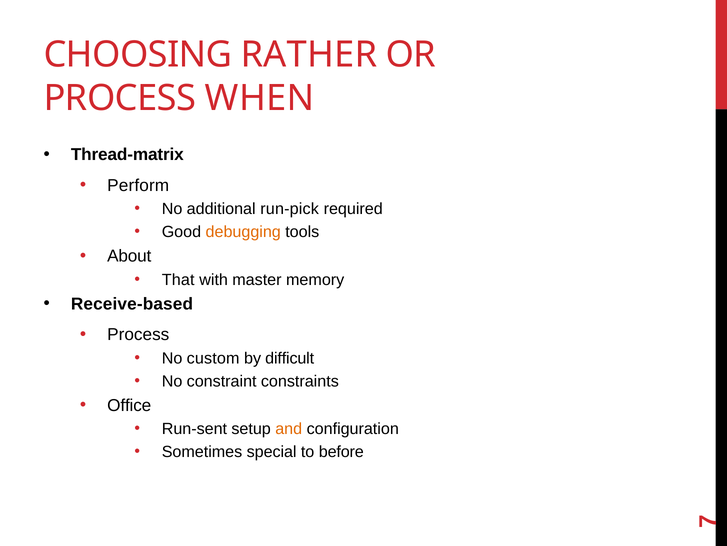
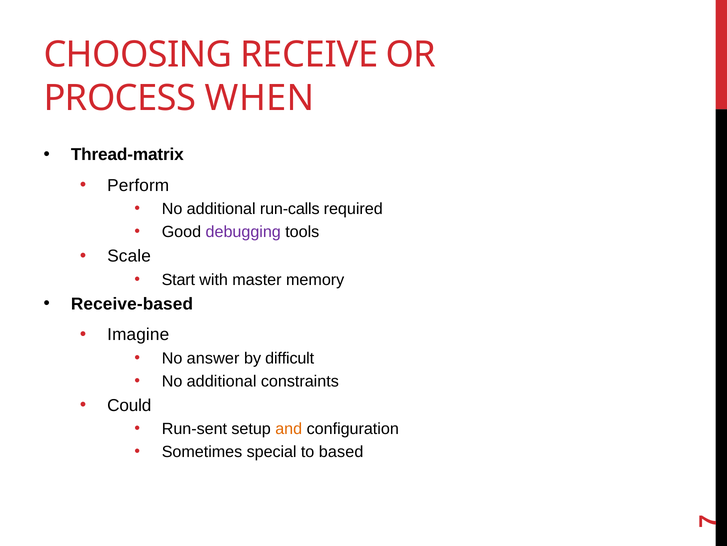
RATHER: RATHER -> RECEIVE (309, 55)
run-pick: run-pick -> run-calls (290, 209)
debugging colour: orange -> purple (243, 232)
About: About -> Scale (129, 256)
That: That -> Start (178, 279)
Process: Process -> Imagine (138, 334)
custom: custom -> answer (213, 358)
constraint: constraint -> additional (222, 381)
Office: Office -> Could (129, 405)
before: before -> based (341, 451)
